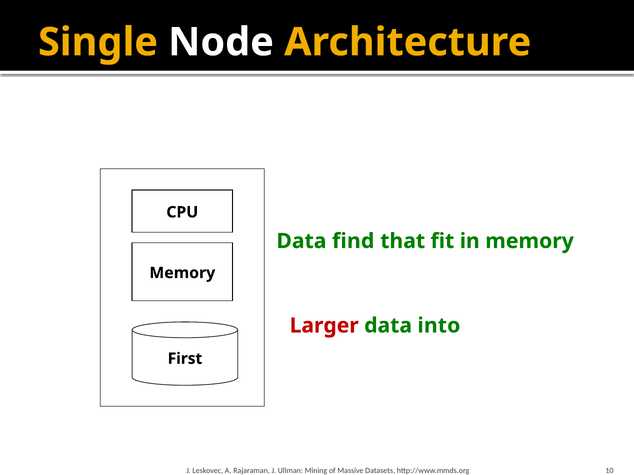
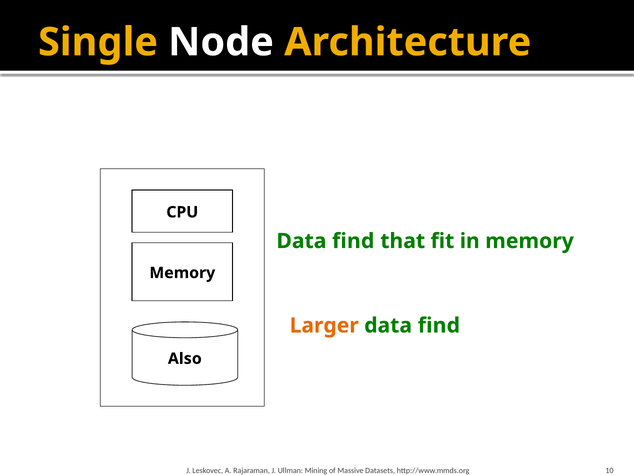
Larger colour: red -> orange (324, 326)
into: into -> find (439, 326)
First: First -> Also (185, 359)
